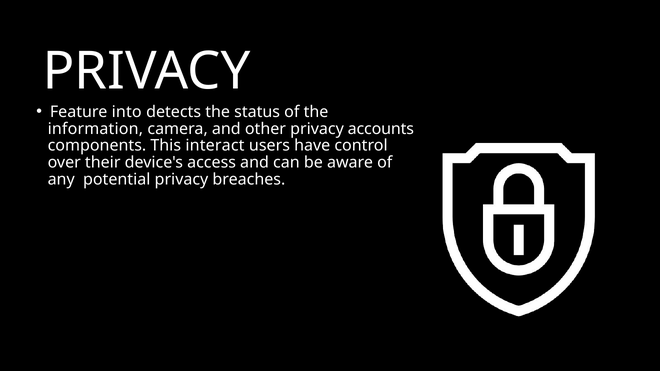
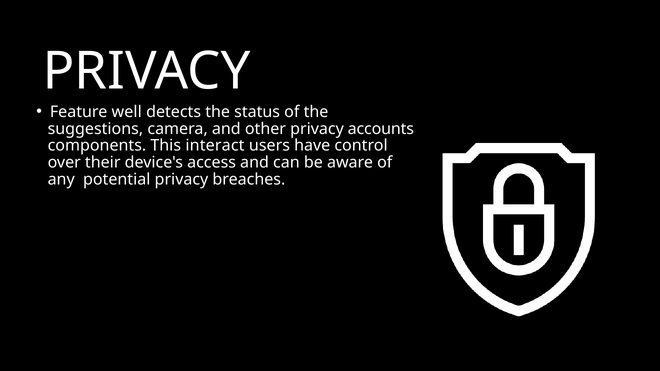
into: into -> well (127, 112)
information: information -> suggestions (95, 129)
